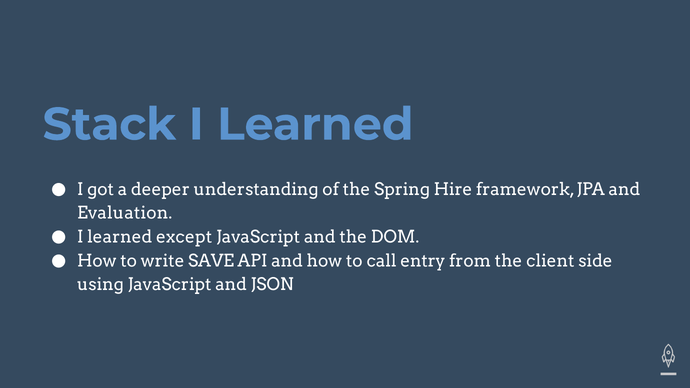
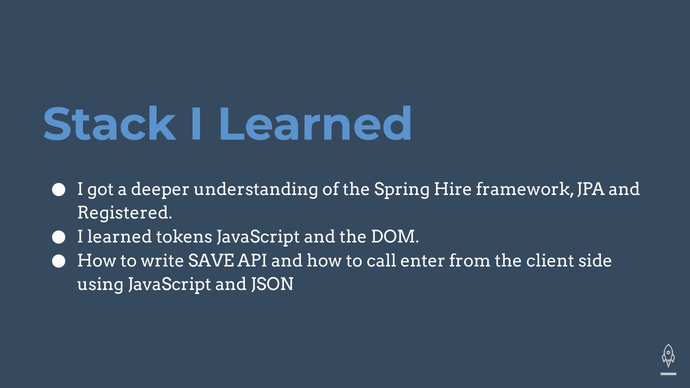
Evaluation: Evaluation -> Registered (125, 213)
except: except -> tokens (184, 237)
entry: entry -> enter (423, 261)
